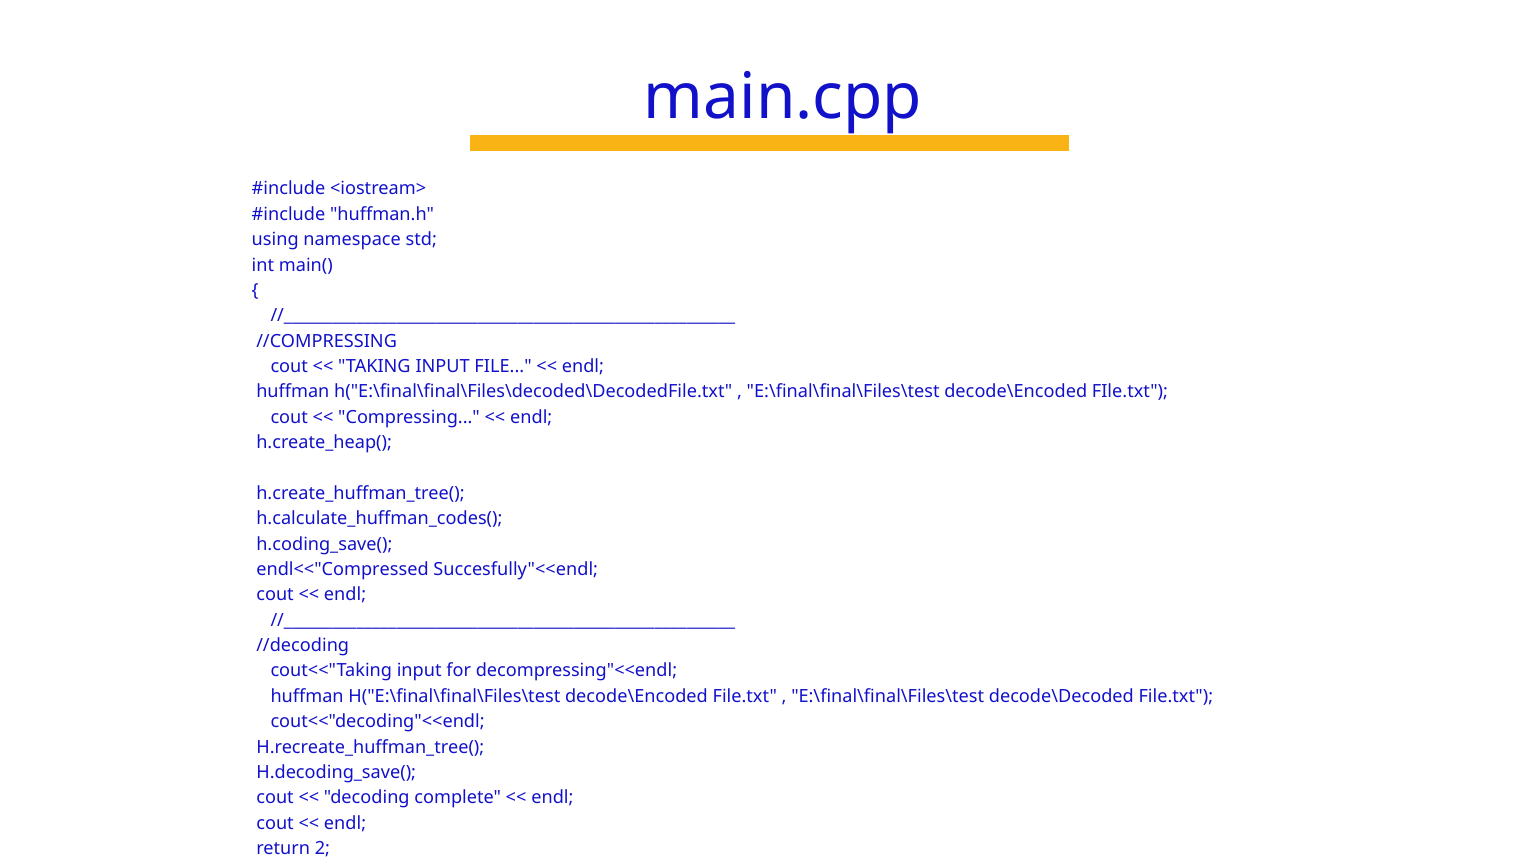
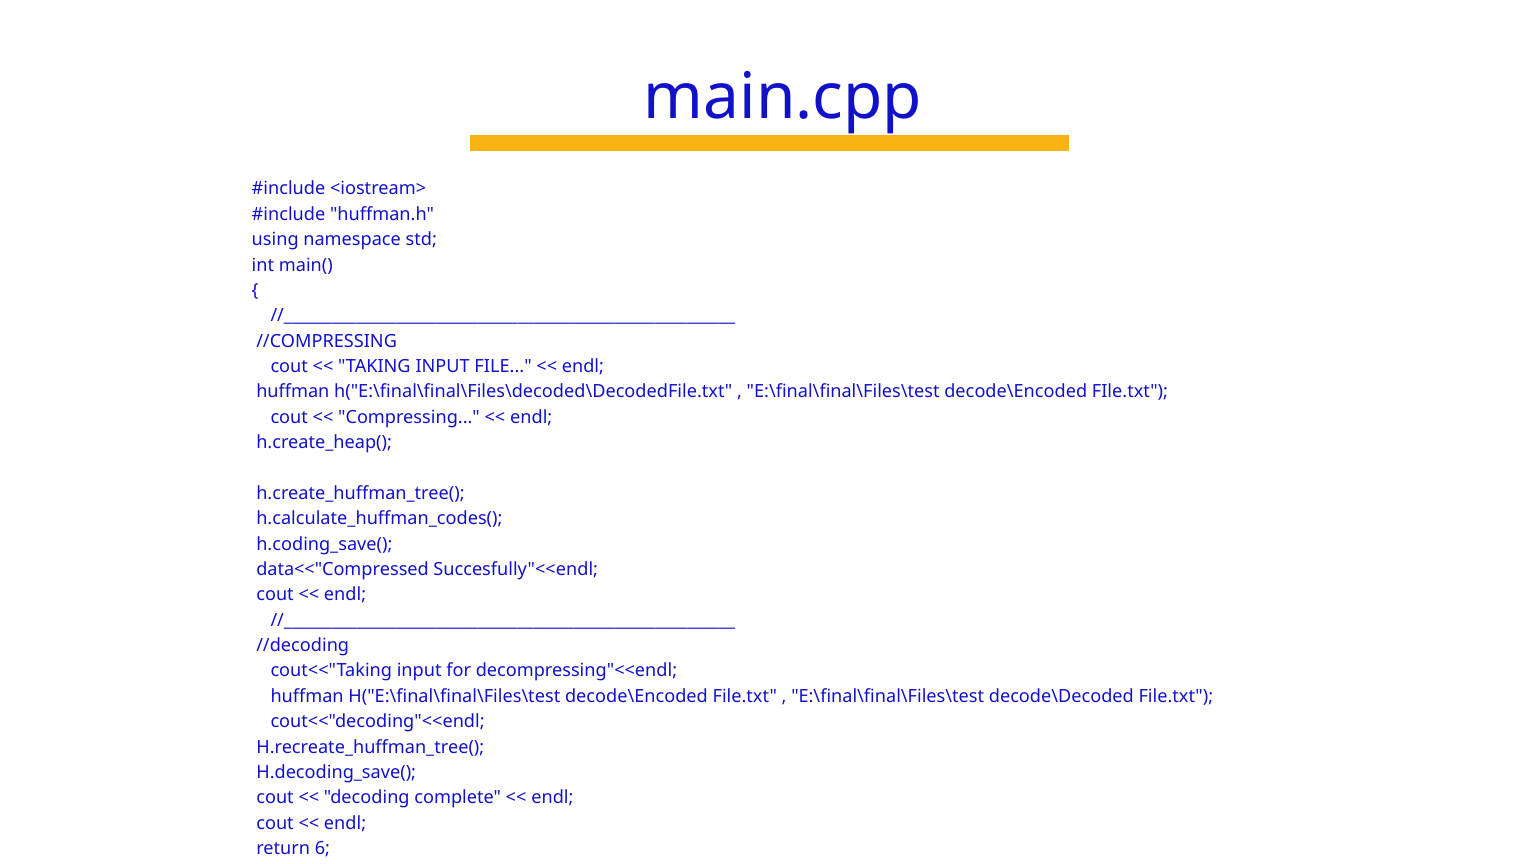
endl<<"Compressed: endl<<"Compressed -> data<<"Compressed (343, 569)
2: 2 -> 6 (322, 848)
